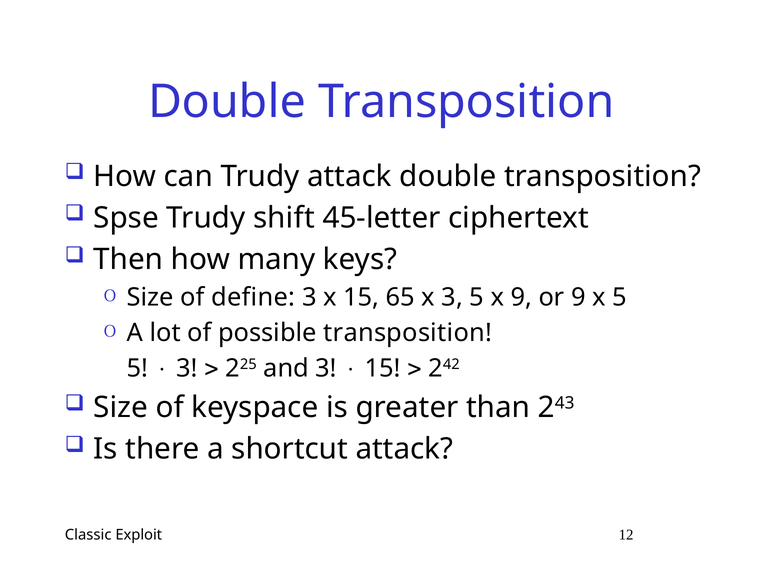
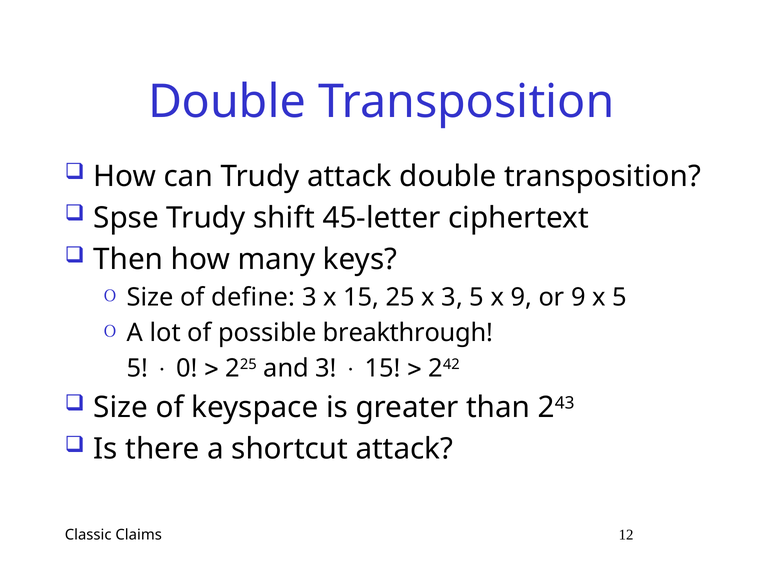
65: 65 -> 25 (400, 297)
possible transposition: transposition -> breakthrough (408, 333)
3: 3 -> 0 (187, 369)
Exploit: Exploit -> Claims (139, 535)
